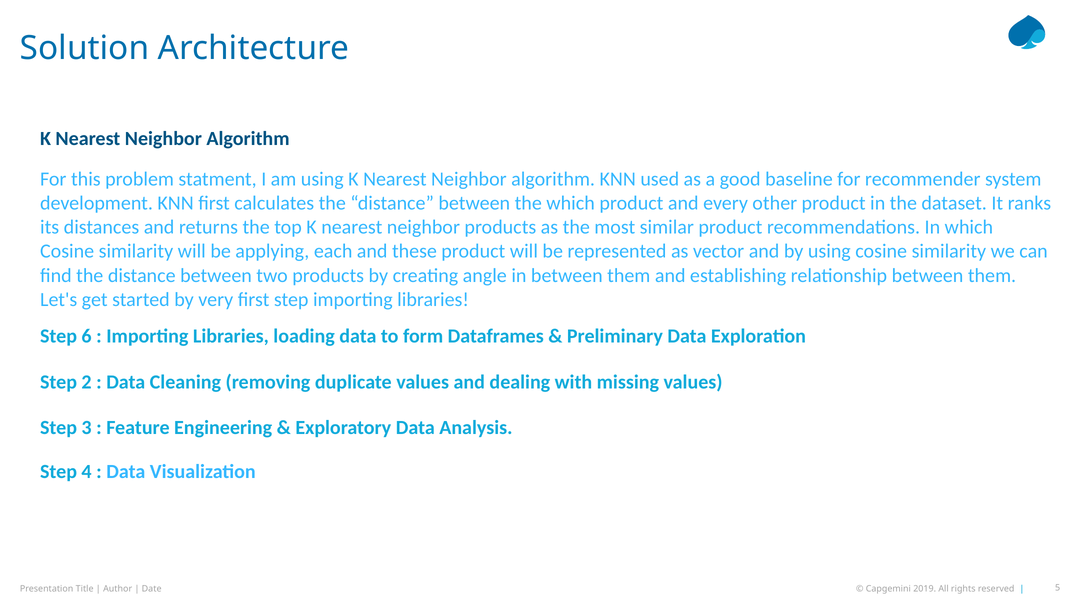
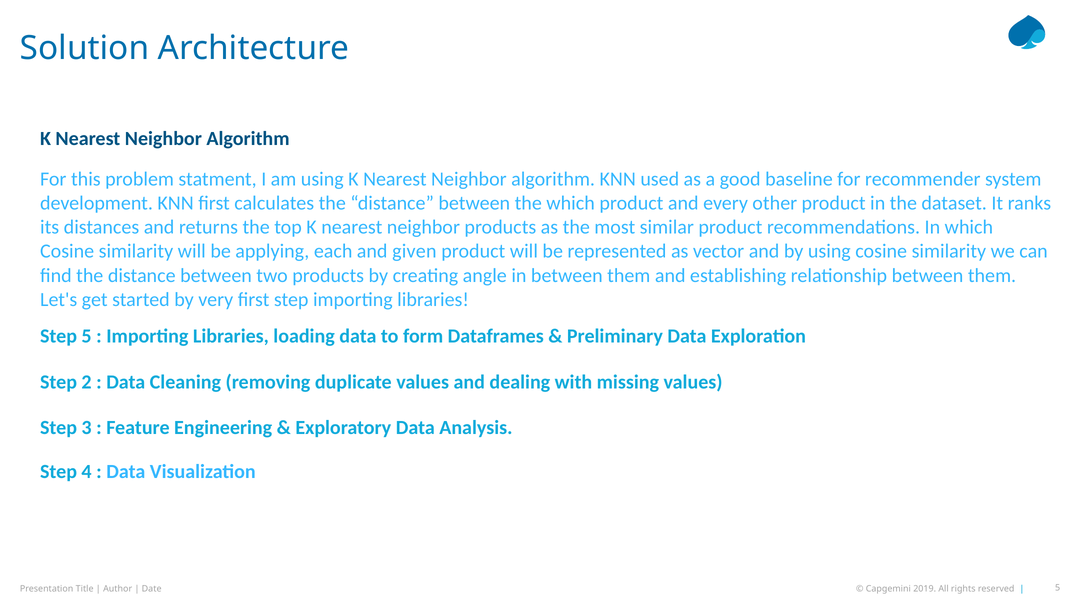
these: these -> given (414, 251)
Step 6: 6 -> 5 (87, 336)
